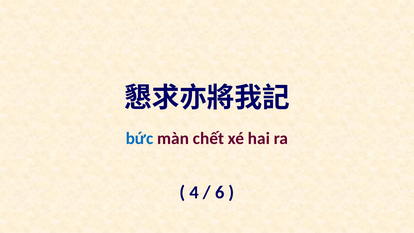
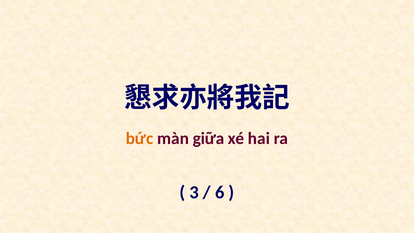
bức colour: blue -> orange (140, 138)
chết: chết -> giữa (209, 138)
4: 4 -> 3 (194, 192)
